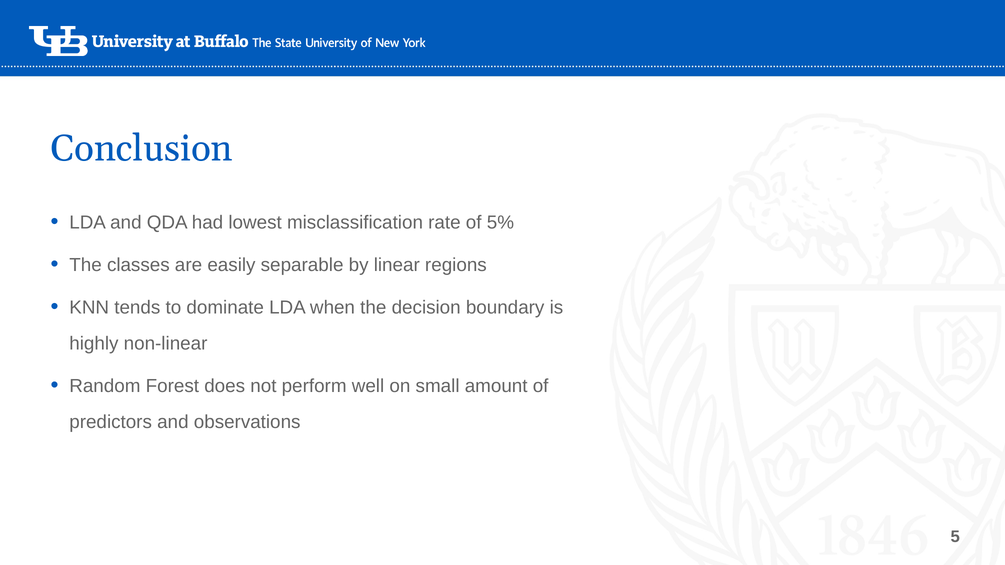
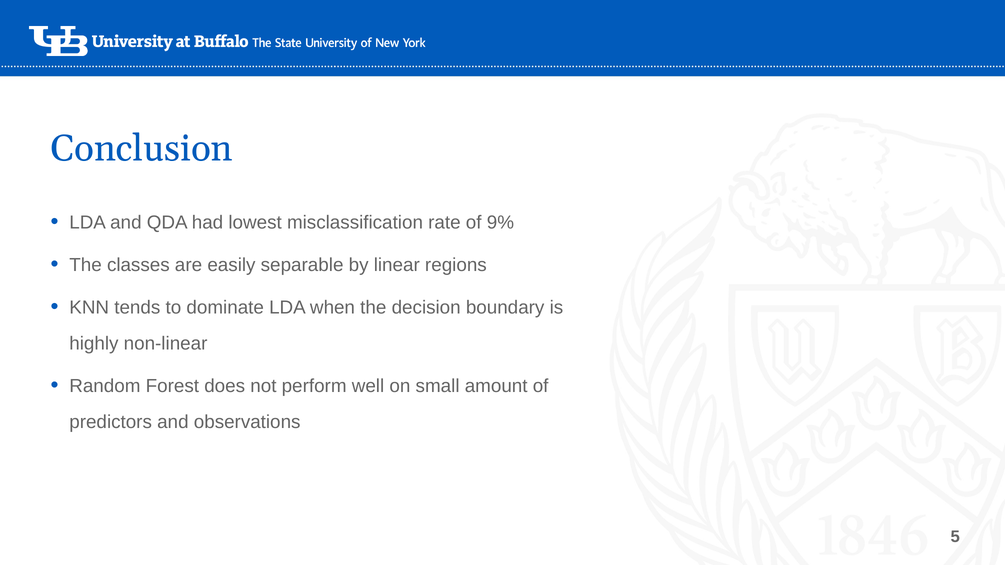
5%: 5% -> 9% (500, 223)
